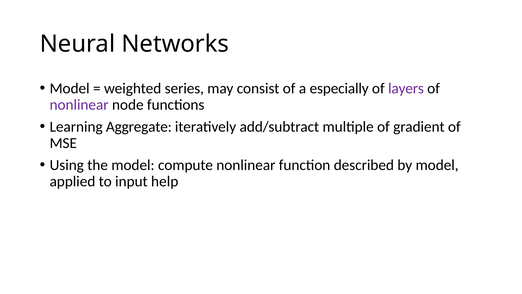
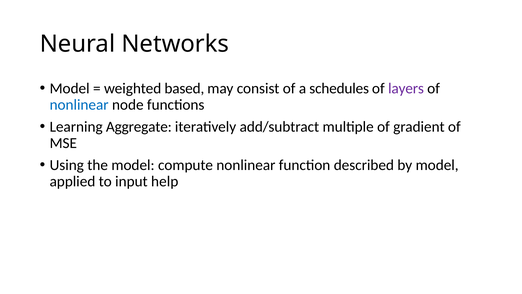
series: series -> based (184, 88)
especially: especially -> schedules (339, 88)
nonlinear colour: purple -> blue (79, 105)
